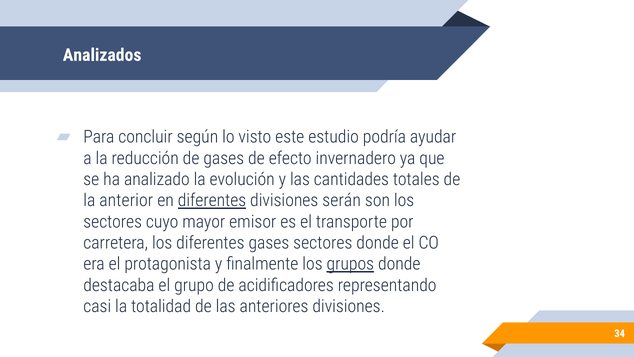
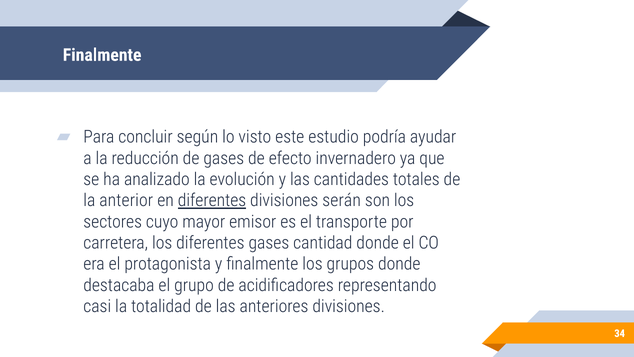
Analizados: Analizados -> Finalmente (102, 55)
gases sectores: sectores -> cantidad (323, 243)
grupos underline: present -> none (350, 264)
